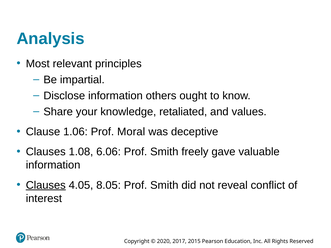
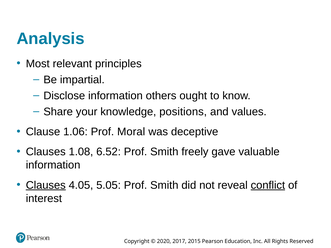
retaliated: retaliated -> positions (183, 112)
6.06: 6.06 -> 6.52 (109, 152)
8.05: 8.05 -> 5.05 (109, 185)
conflict underline: none -> present (268, 185)
